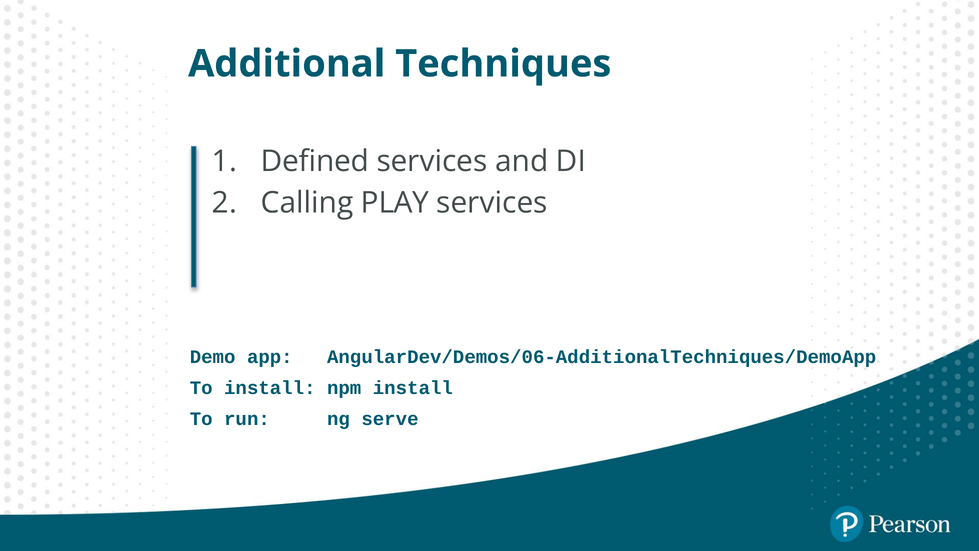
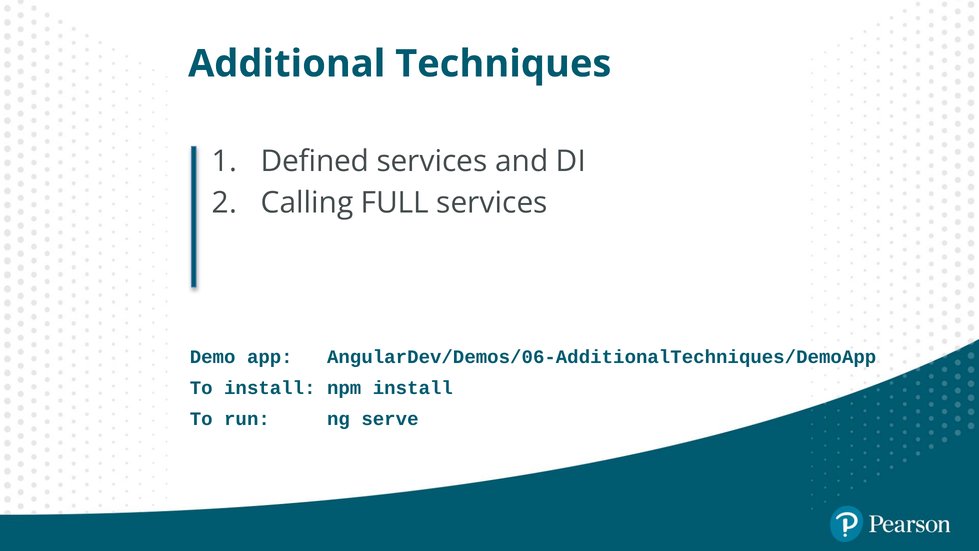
PLAY: PLAY -> FULL (395, 203)
